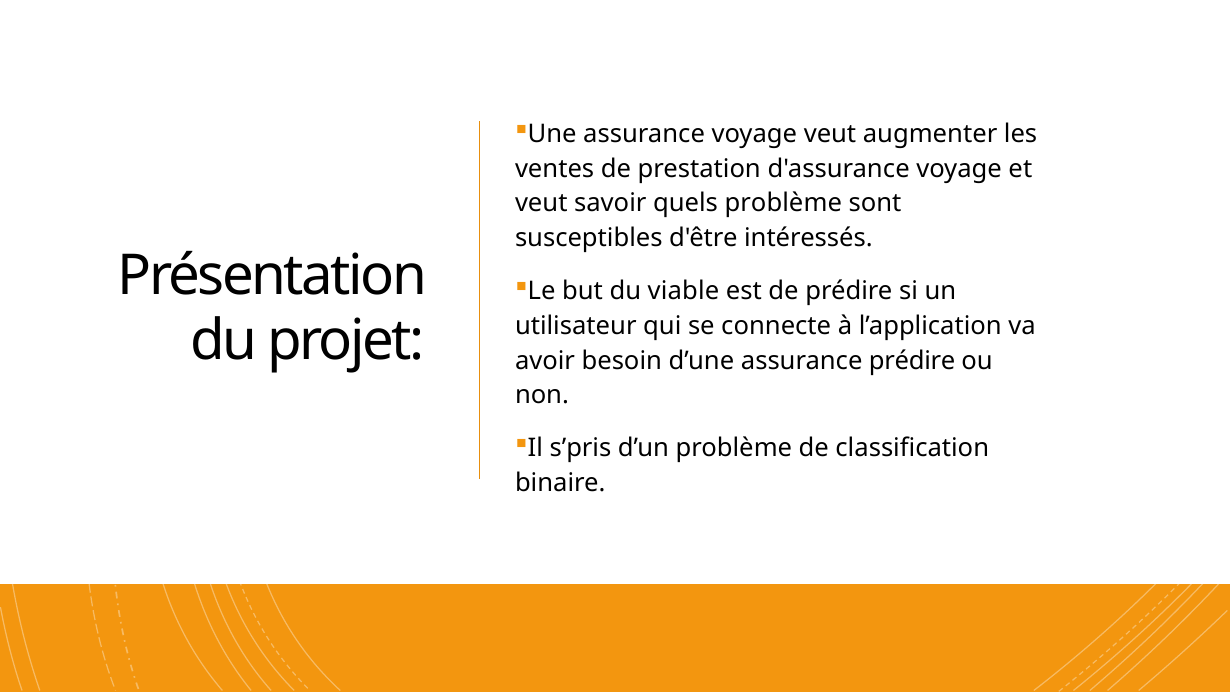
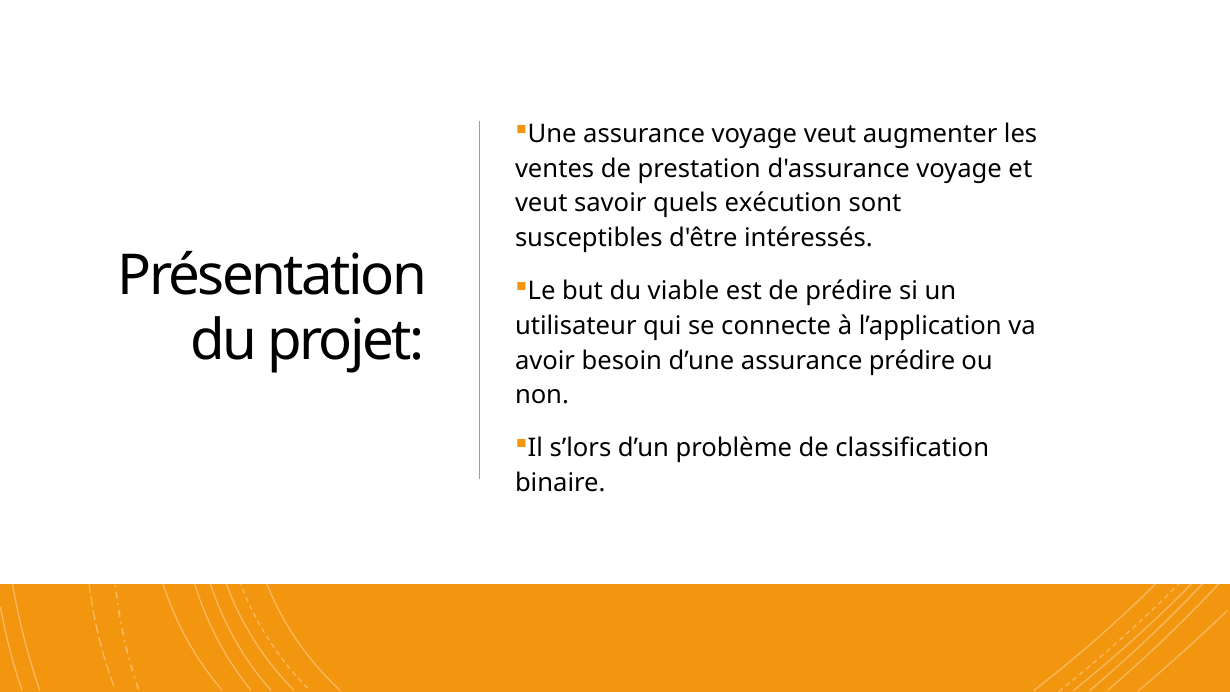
quels problème: problème -> exécution (783, 203)
s’pris: s’pris -> s’lors (580, 448)
